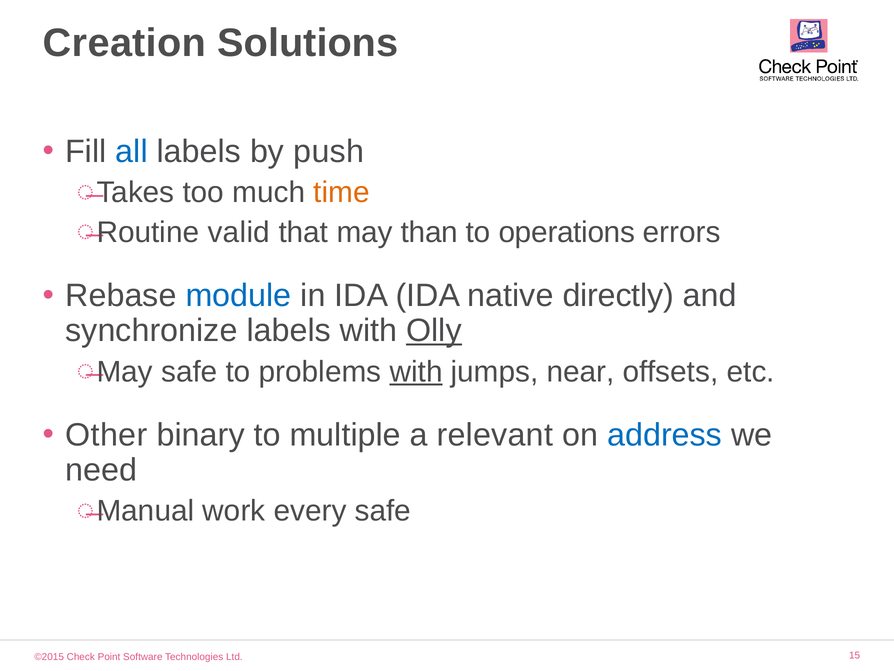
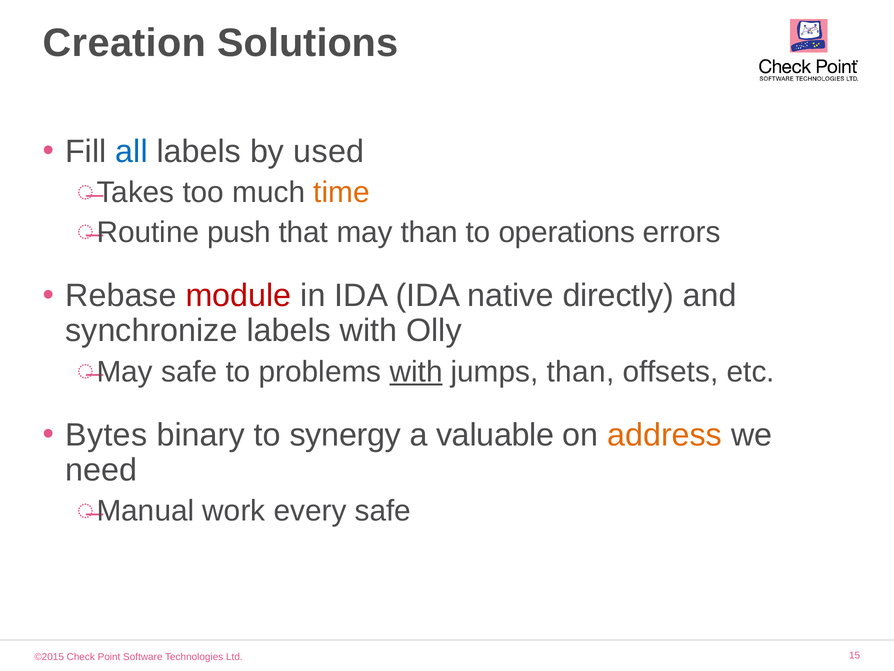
push: push -> used (329, 151)
valid: valid -> push (239, 232)
module colour: blue -> red (238, 295)
Olly underline: present -> none (434, 330)
jumps near: near -> than (581, 371)
Other: Other -> Bytes (106, 435)
multiple: multiple -> synergy (345, 435)
relevant: relevant -> valuable (495, 435)
address colour: blue -> orange (665, 435)
